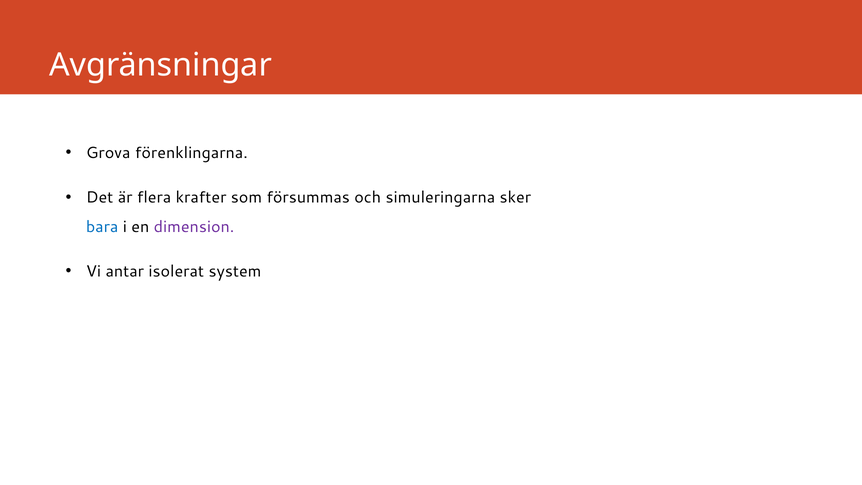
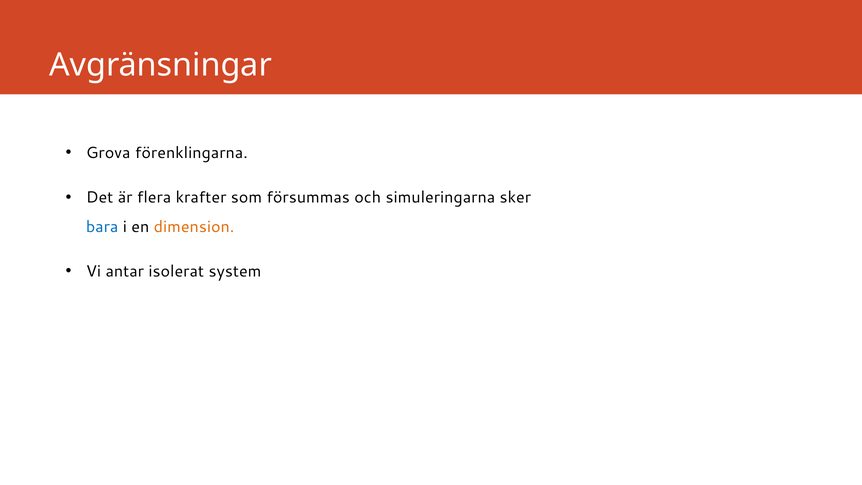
dimension colour: purple -> orange (194, 227)
